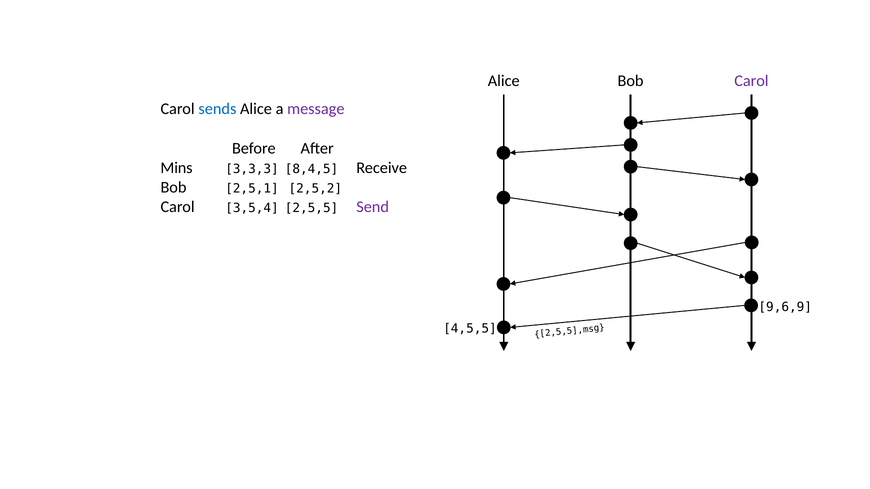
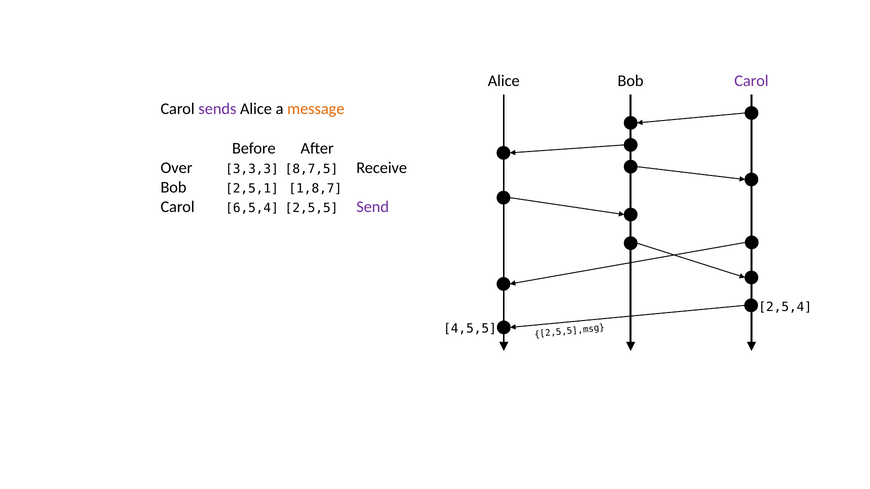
sends colour: blue -> purple (217, 109)
message colour: purple -> orange (316, 109)
Mins: Mins -> Over (176, 168)
8,4,5: 8,4,5 -> 8,7,5 (312, 169)
2,5,2: 2,5,2 -> 1,8,7 (315, 189)
3,5,4: 3,5,4 -> 6,5,4 (252, 208)
9,6,9: 9,6,9 -> 2,5,4 (785, 307)
